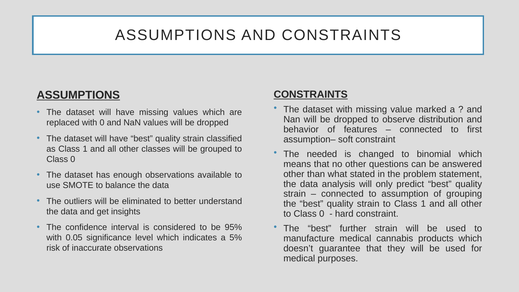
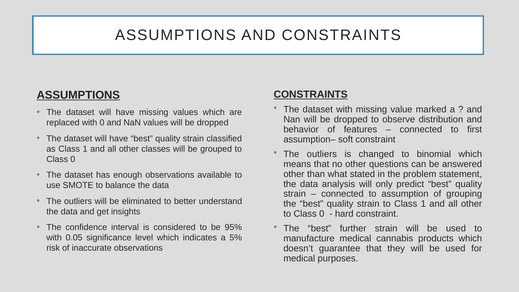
needed: needed -> outliers (322, 154)
